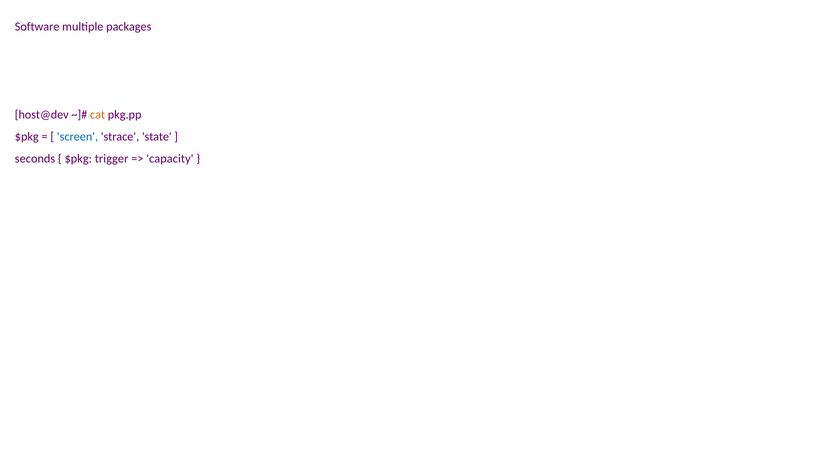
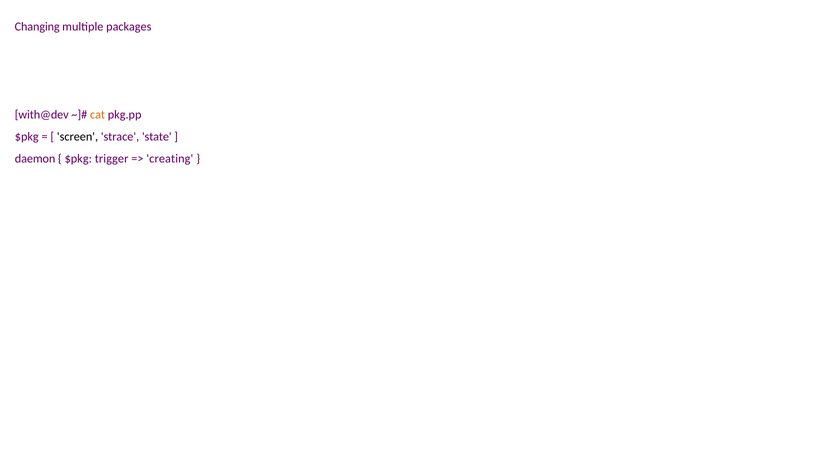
Software: Software -> Changing (37, 27)
host@dev: host@dev -> with@dev (42, 115)
screen colour: blue -> black (78, 136)
seconds: seconds -> daemon (35, 158)
capacity: capacity -> creating (170, 158)
